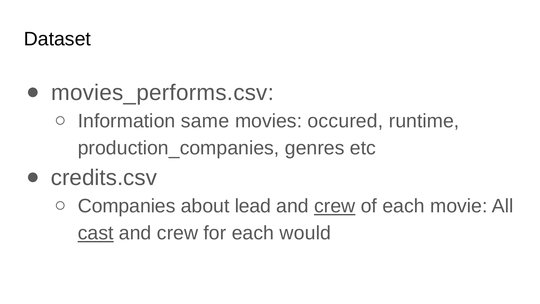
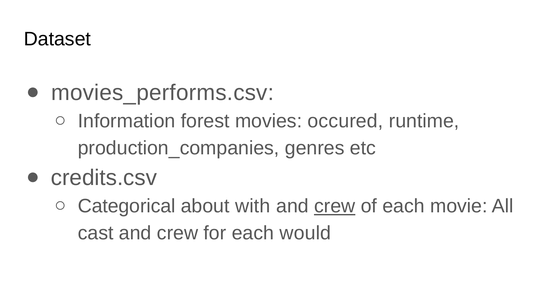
same: same -> forest (205, 121)
Companies: Companies -> Categorical (127, 206)
lead: lead -> with (253, 206)
cast underline: present -> none (96, 233)
